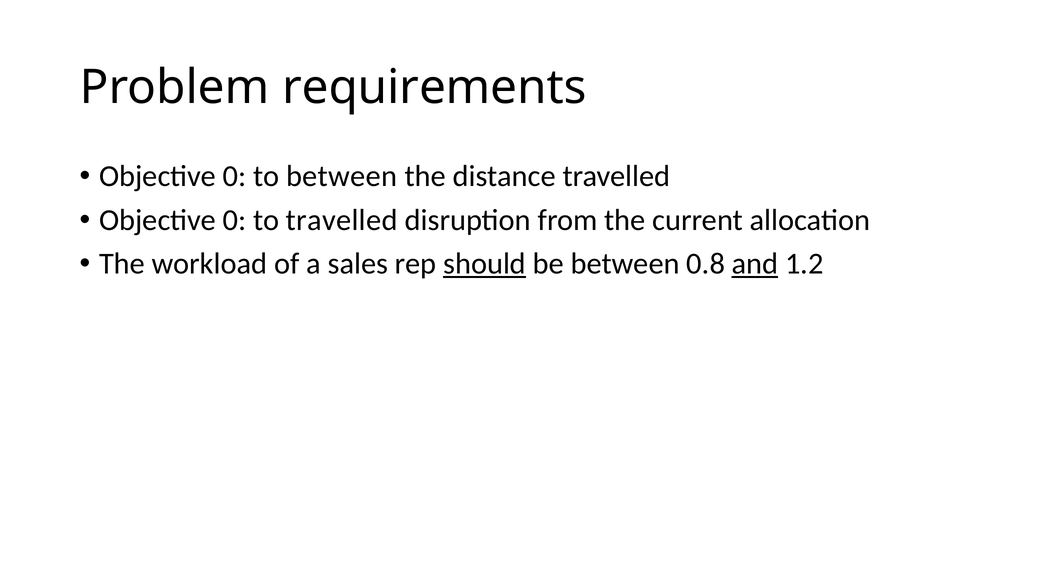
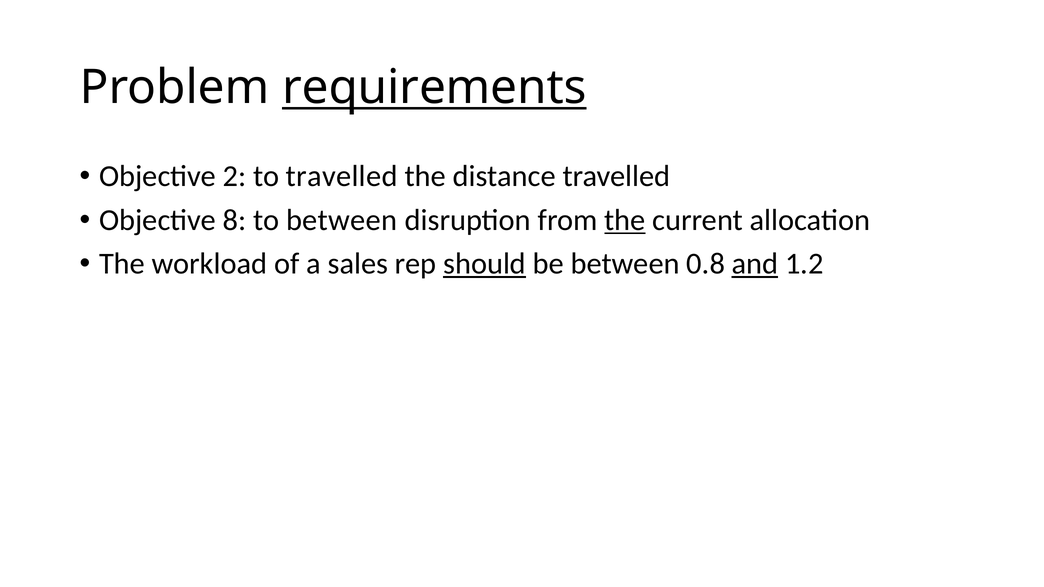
requirements underline: none -> present (434, 88)
0: 0 -> 2 (235, 177)
to between: between -> travelled (342, 177)
0: 0 -> 8 (235, 220)
to travelled: travelled -> between (342, 220)
the underline: none -> present (625, 220)
